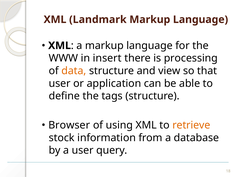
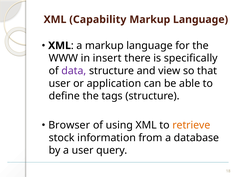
Landmark: Landmark -> Capability (98, 20)
processing: processing -> specifically (191, 58)
data colour: orange -> purple (74, 71)
